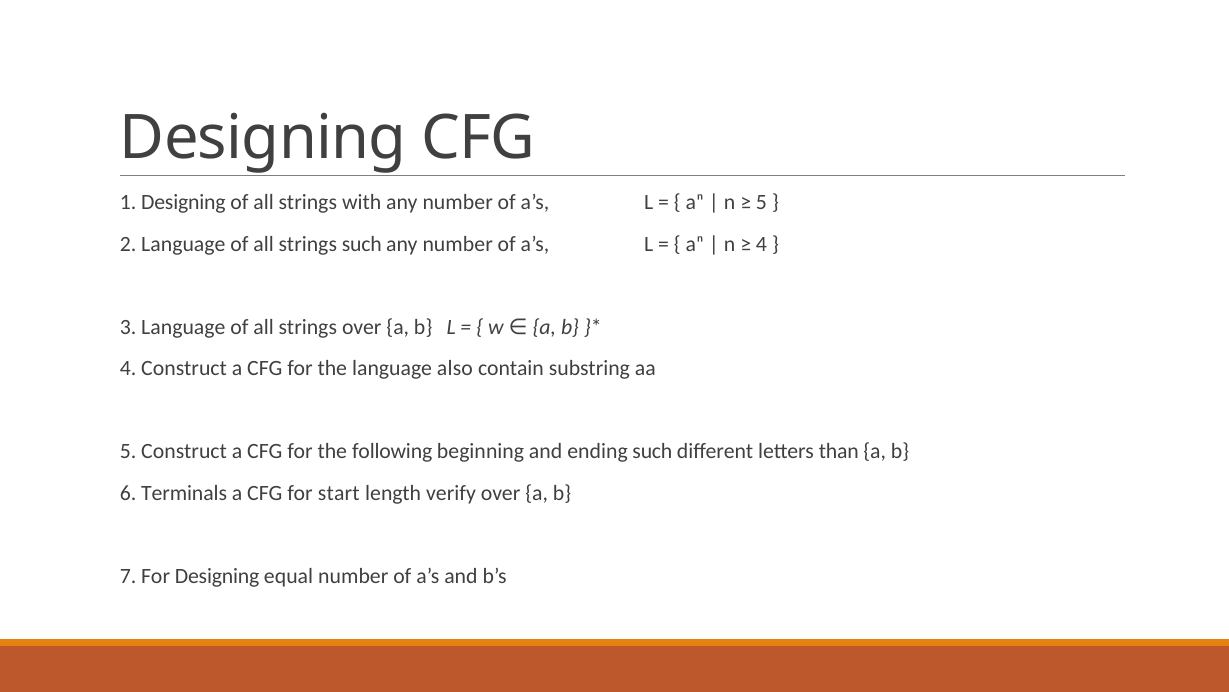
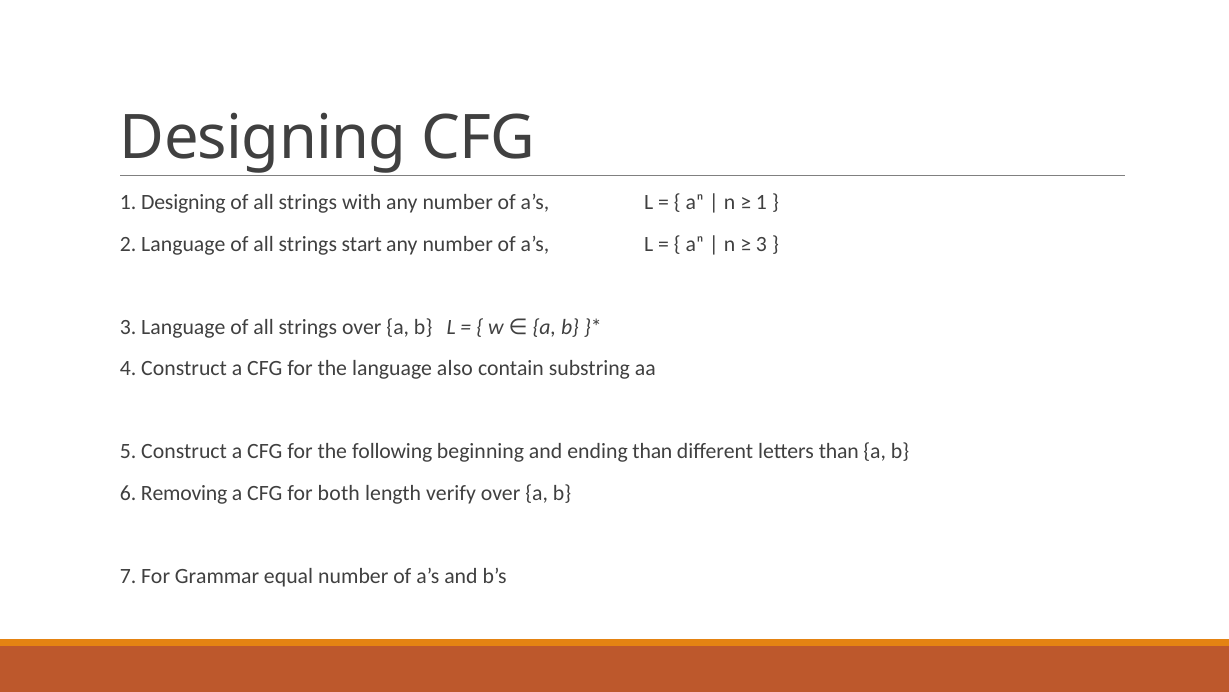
5: 5 -> 1 (761, 202)
strings such: such -> start (362, 244)
4: 4 -> 3 (761, 244)
ending such: such -> than (652, 451)
Terminals: Terminals -> Removing (184, 492)
start: start -> both (339, 492)
For Designing: Designing -> Grammar (217, 575)
